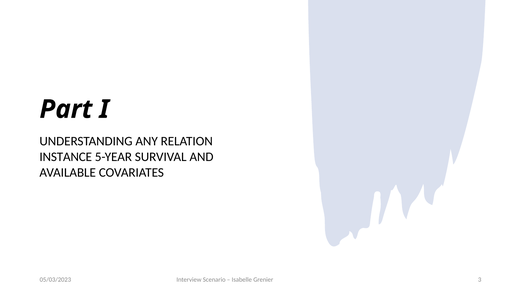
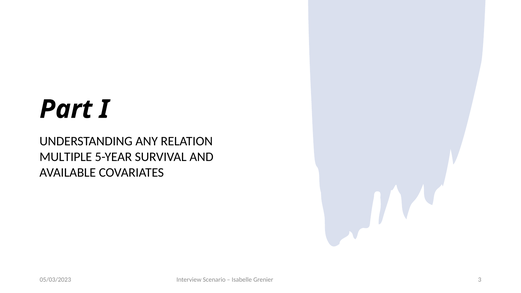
INSTANCE: INSTANCE -> MULTIPLE (66, 157)
